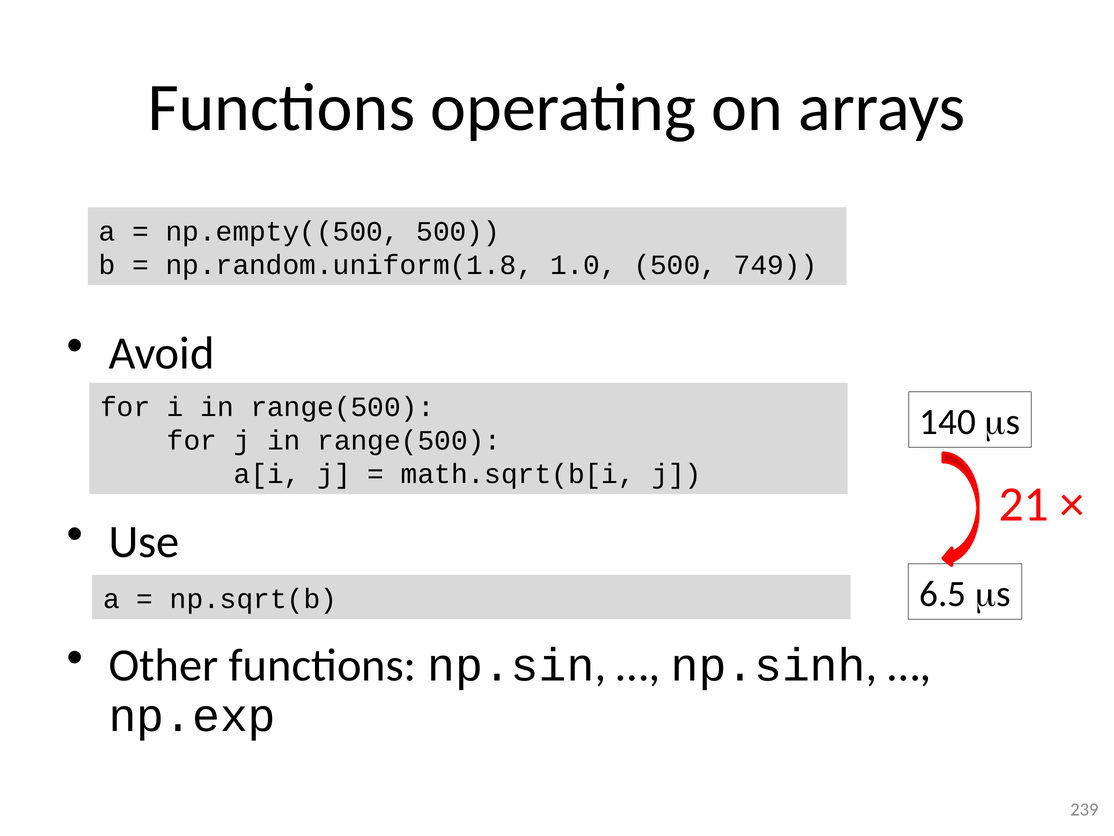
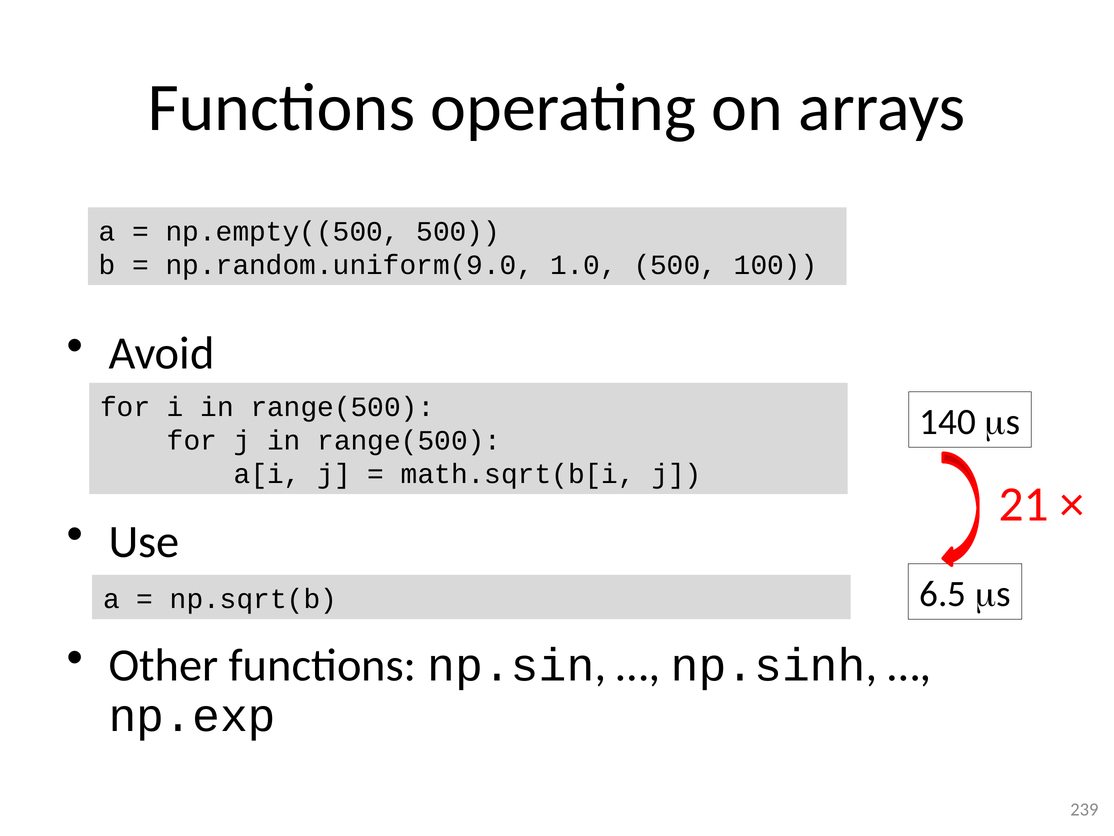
np.random.uniform(1.8: np.random.uniform(1.8 -> np.random.uniform(9.0 (350, 265)
749: 749 -> 100 (776, 265)
